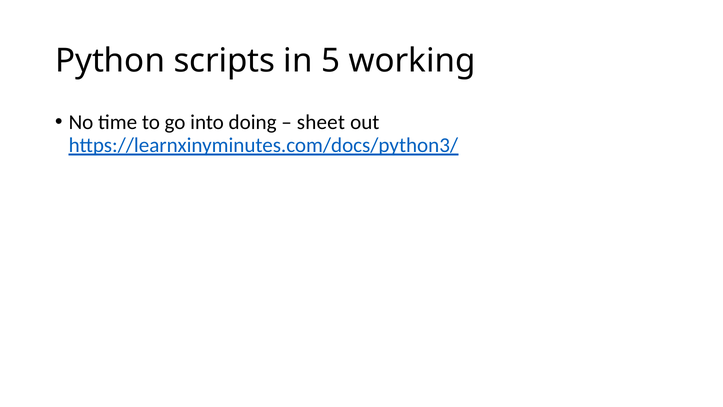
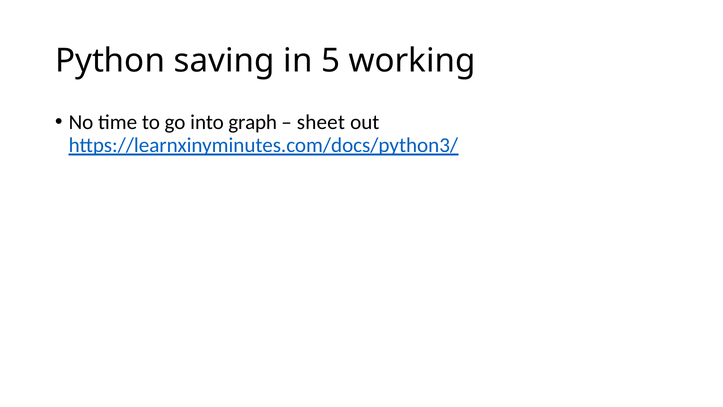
scripts: scripts -> saving (224, 61)
doing: doing -> graph (253, 122)
